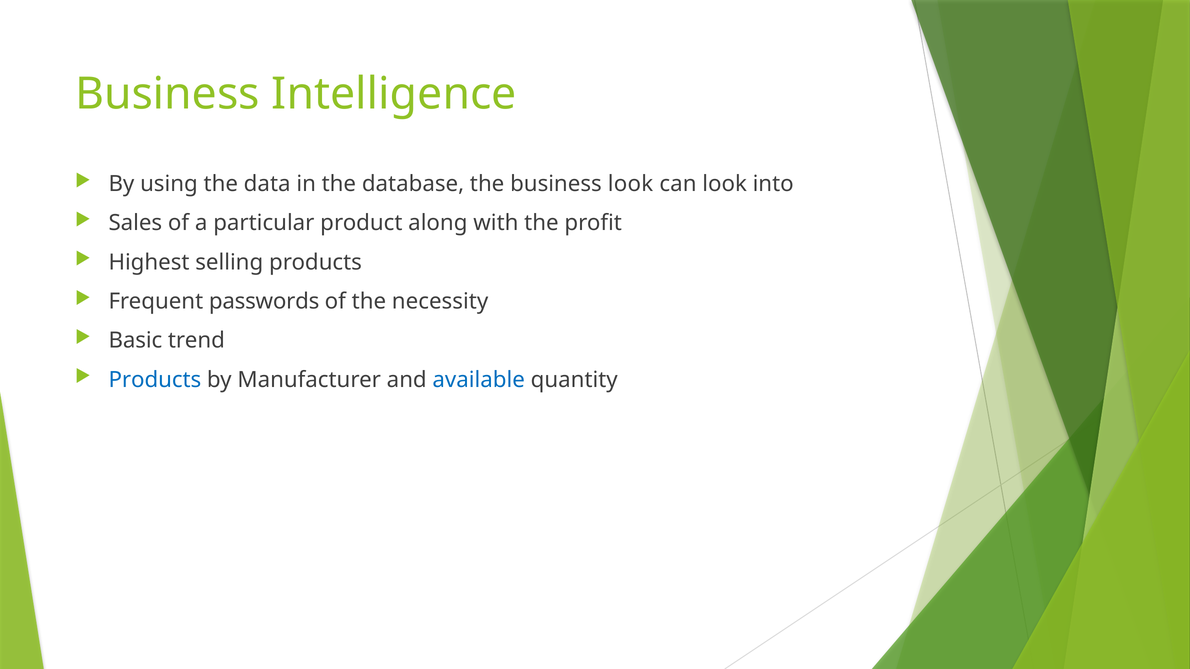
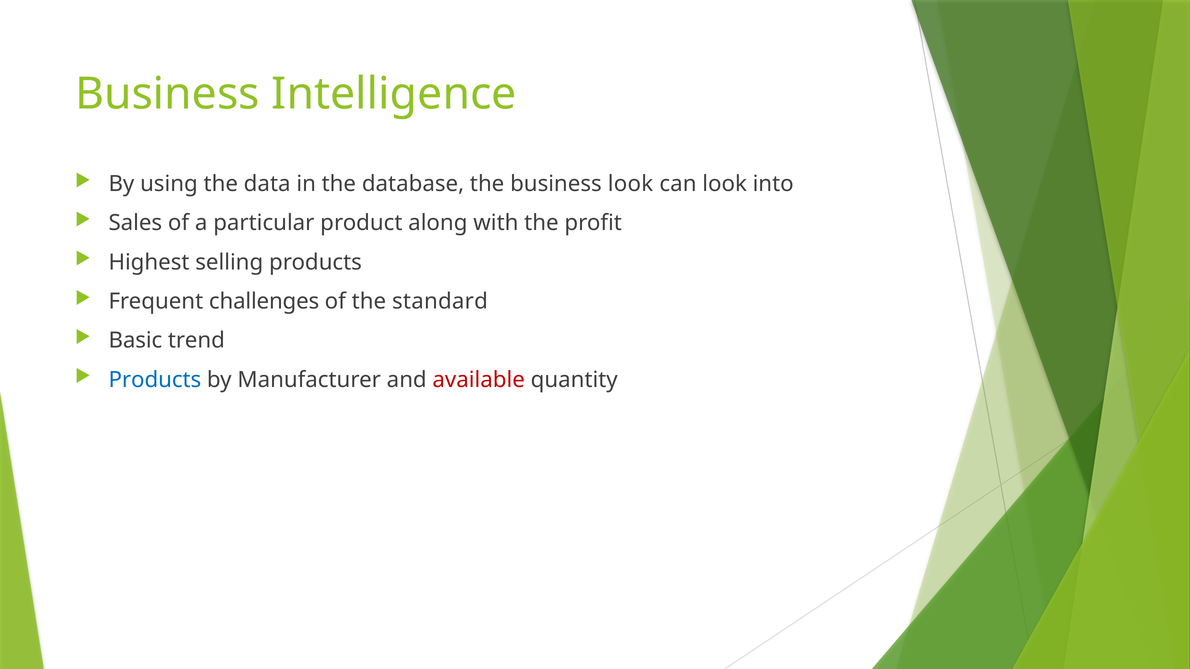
passwords: passwords -> challenges (264, 302)
necessity: necessity -> standard (440, 302)
available colour: blue -> red (479, 380)
